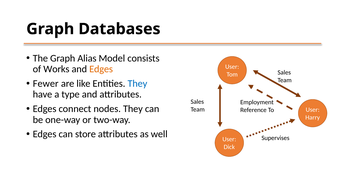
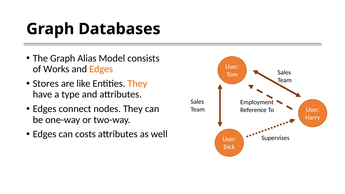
Fewer: Fewer -> Stores (46, 84)
They colour: blue -> orange (137, 84)
store: store -> costs (85, 134)
